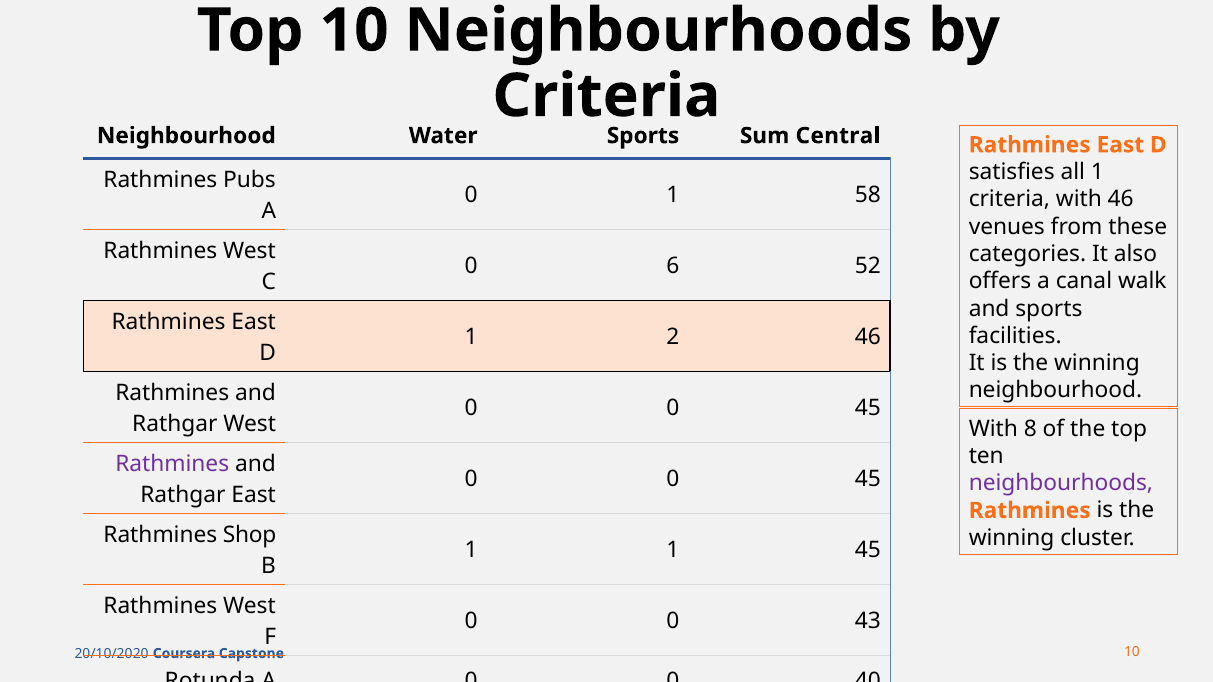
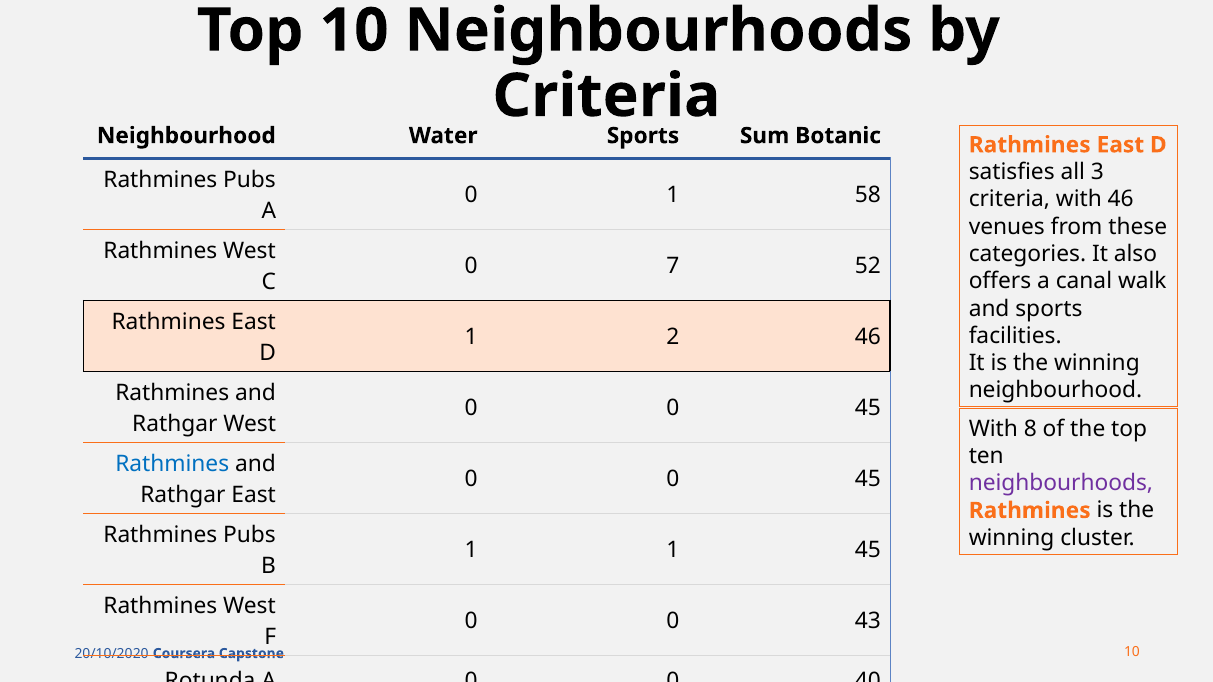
Sum Central: Central -> Botanic (838, 136)
all 1: 1 -> 3 (1097, 172)
6: 6 -> 7 (673, 266)
Rathmines colour: purple -> blue (172, 464)
Shop: Shop -> Pubs (250, 535)
